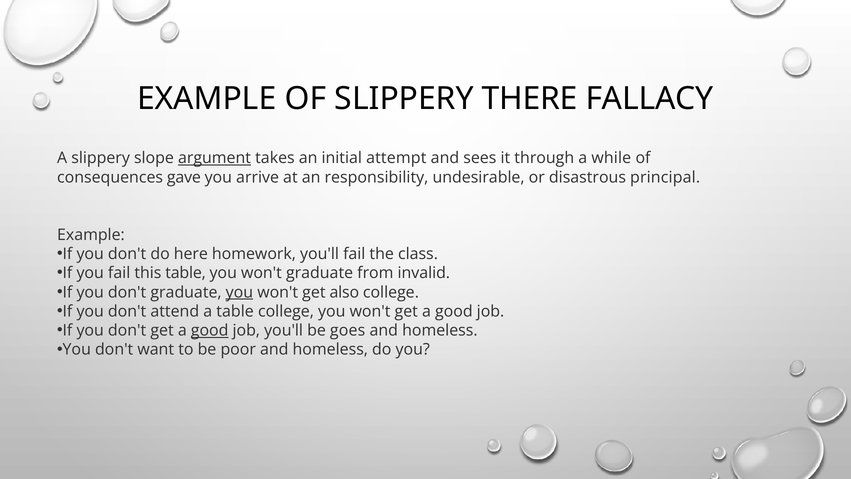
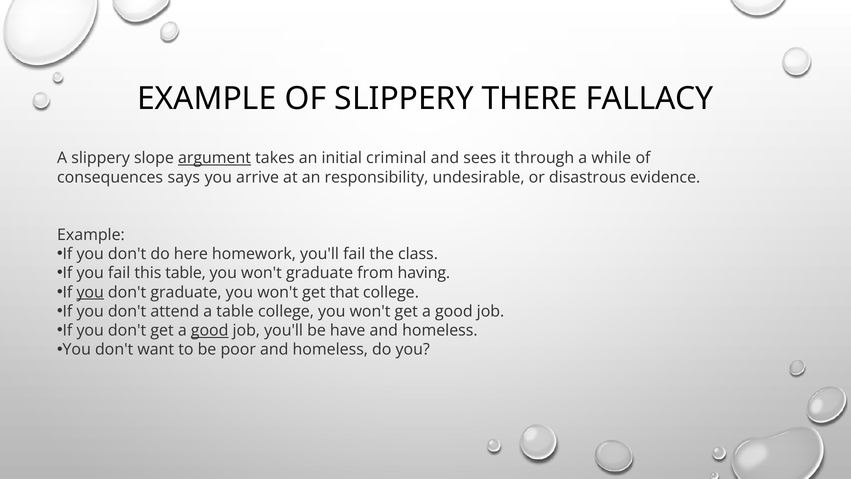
attempt: attempt -> criminal (396, 158)
gave: gave -> says (184, 177)
principal: principal -> evidence (665, 177)
invalid: invalid -> having (424, 273)
you underline: none -> present (90, 292)
you underline: present -> none (239, 292)
also: also -> that (344, 292)
goes: goes -> have (348, 330)
